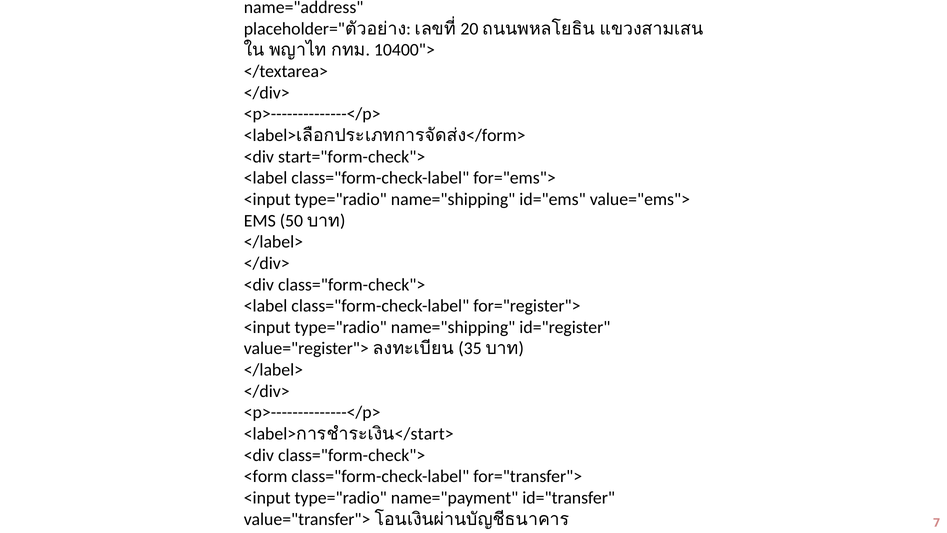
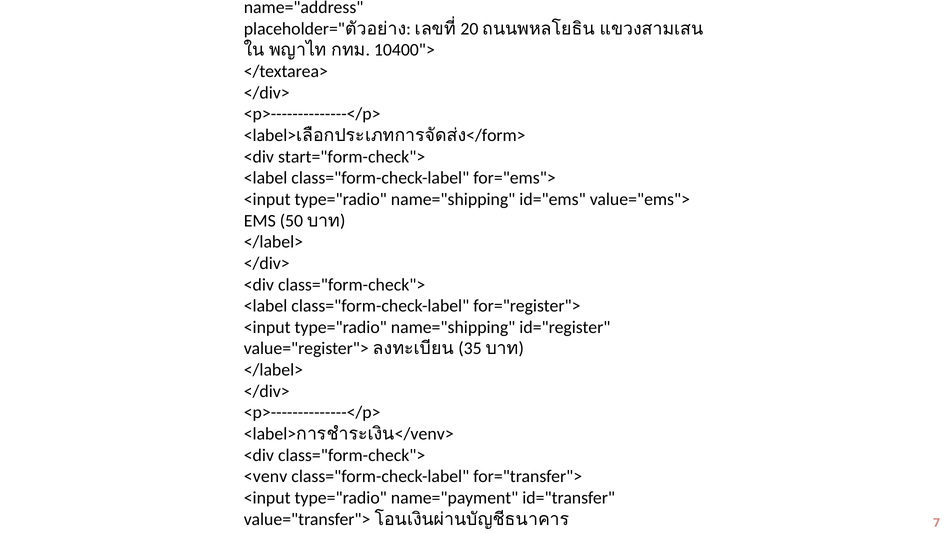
</start>: </start> -> </venv> (424, 434)
<form: <form -> <venv (266, 476)
